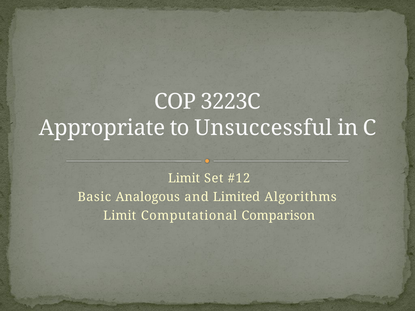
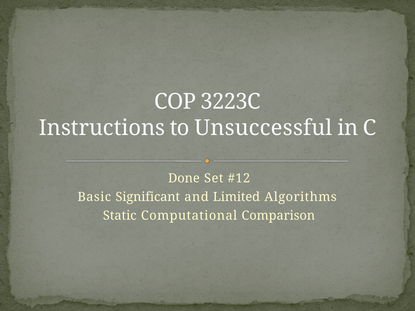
Appropriate: Appropriate -> Instructions (102, 128)
Limit: Limit -> Done (184, 178)
Analogous: Analogous -> Significant (148, 197)
Limit: Limit -> Static (120, 216)
